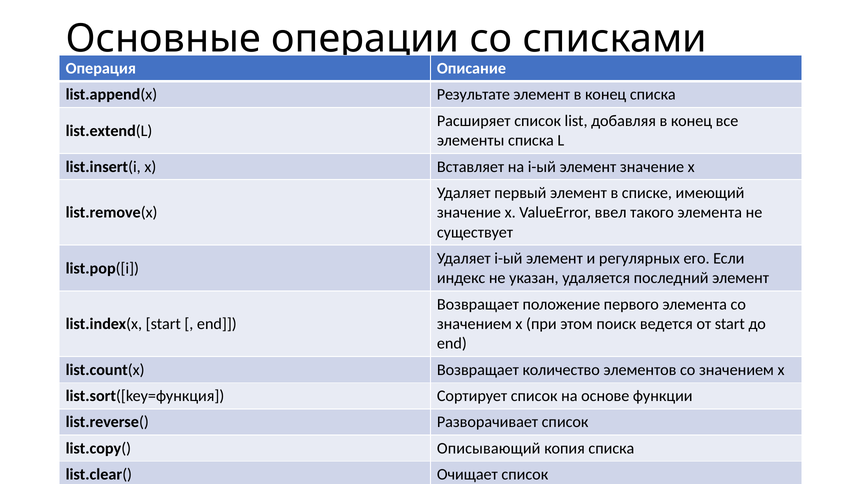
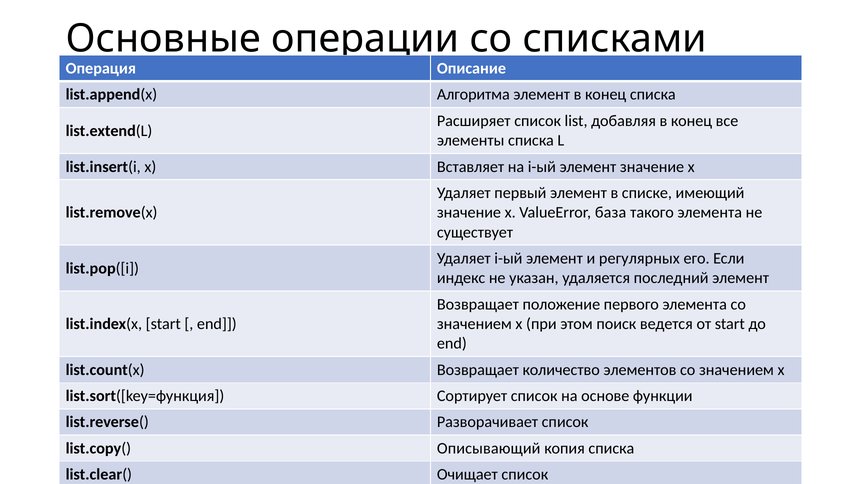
Результате: Результате -> Алгоритма (473, 95)
ввел: ввел -> база (611, 213)
